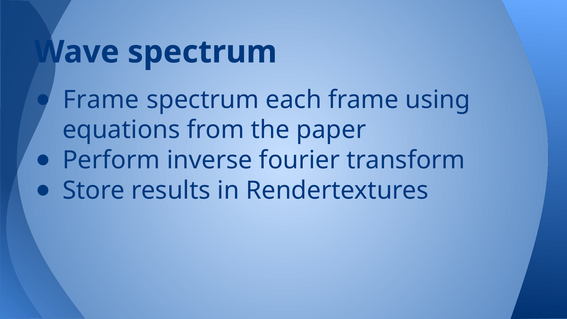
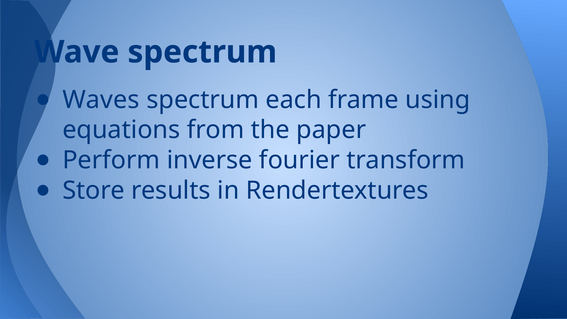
Frame: Frame -> Waves (101, 100)
